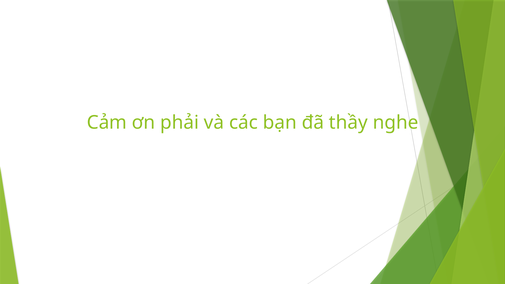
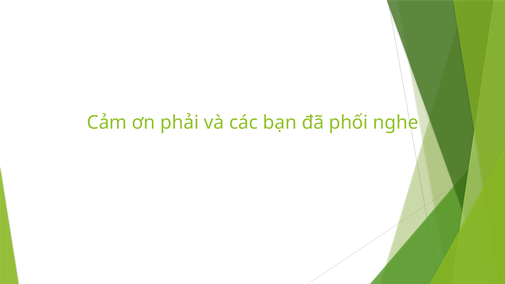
thầy: thầy -> phối (348, 123)
